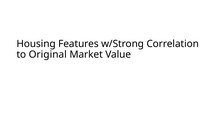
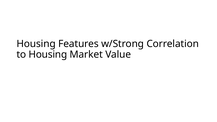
to Original: Original -> Housing (48, 55)
